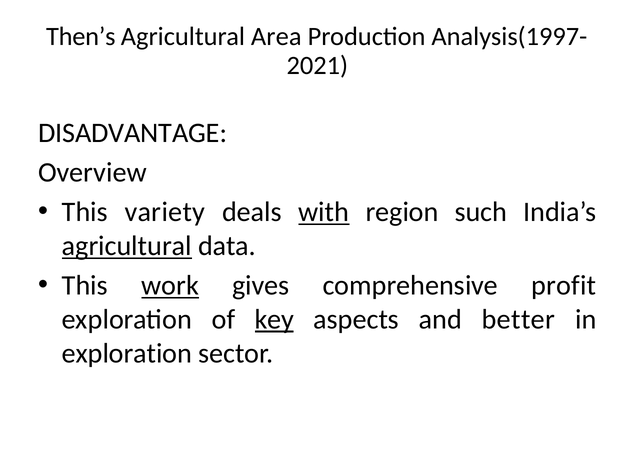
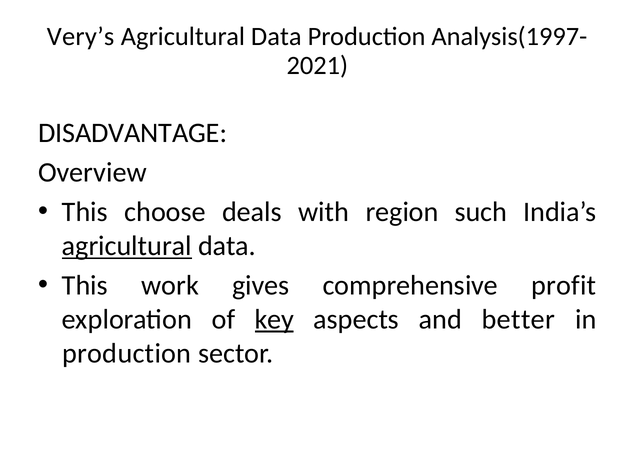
Then’s: Then’s -> Very’s (81, 37)
Area: Area -> Data (276, 37)
variety: variety -> choose (165, 212)
with underline: present -> none (324, 212)
work underline: present -> none (170, 286)
exploration: exploration -> production (127, 353)
